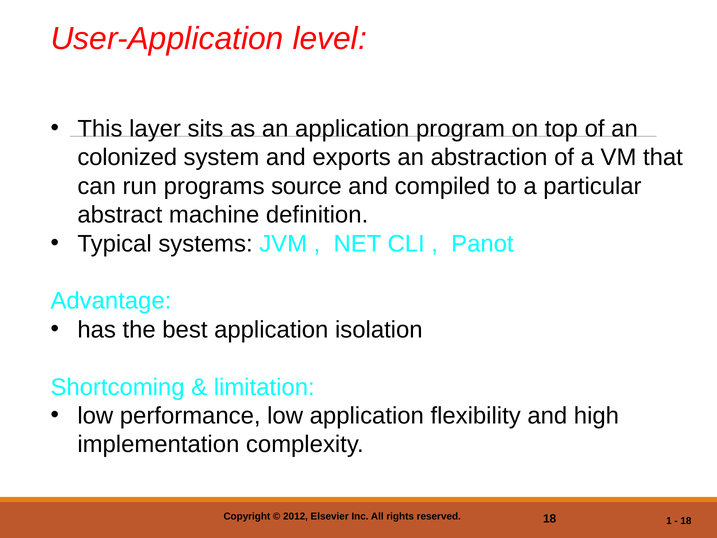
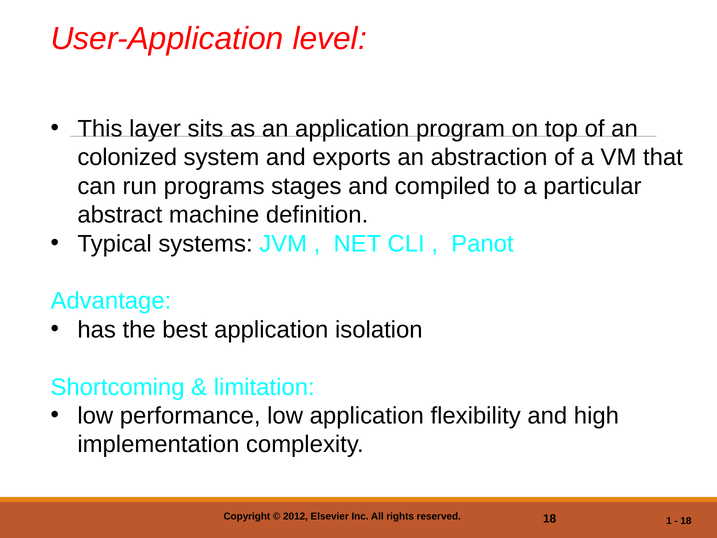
source: source -> stages (306, 186)
